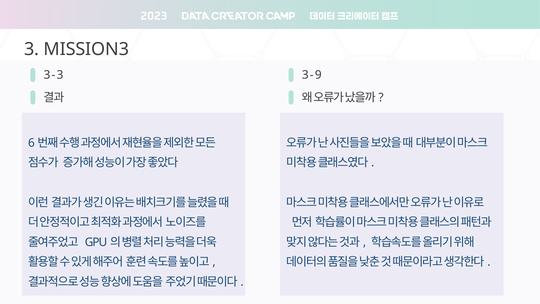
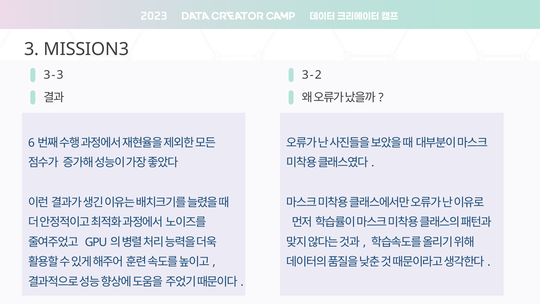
9: 9 -> 2 (318, 75)
